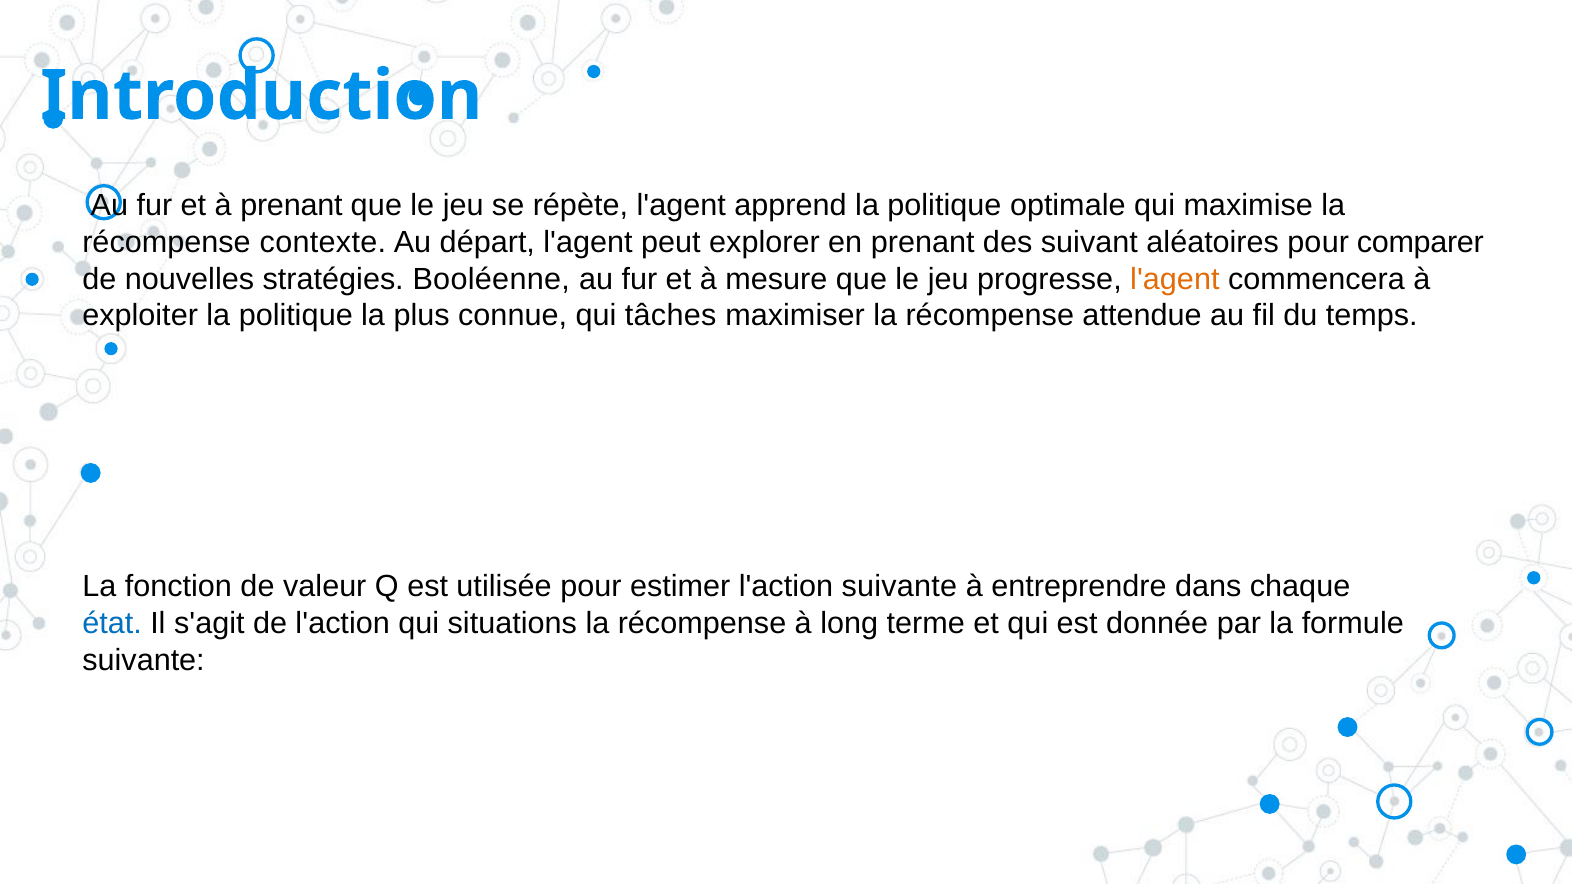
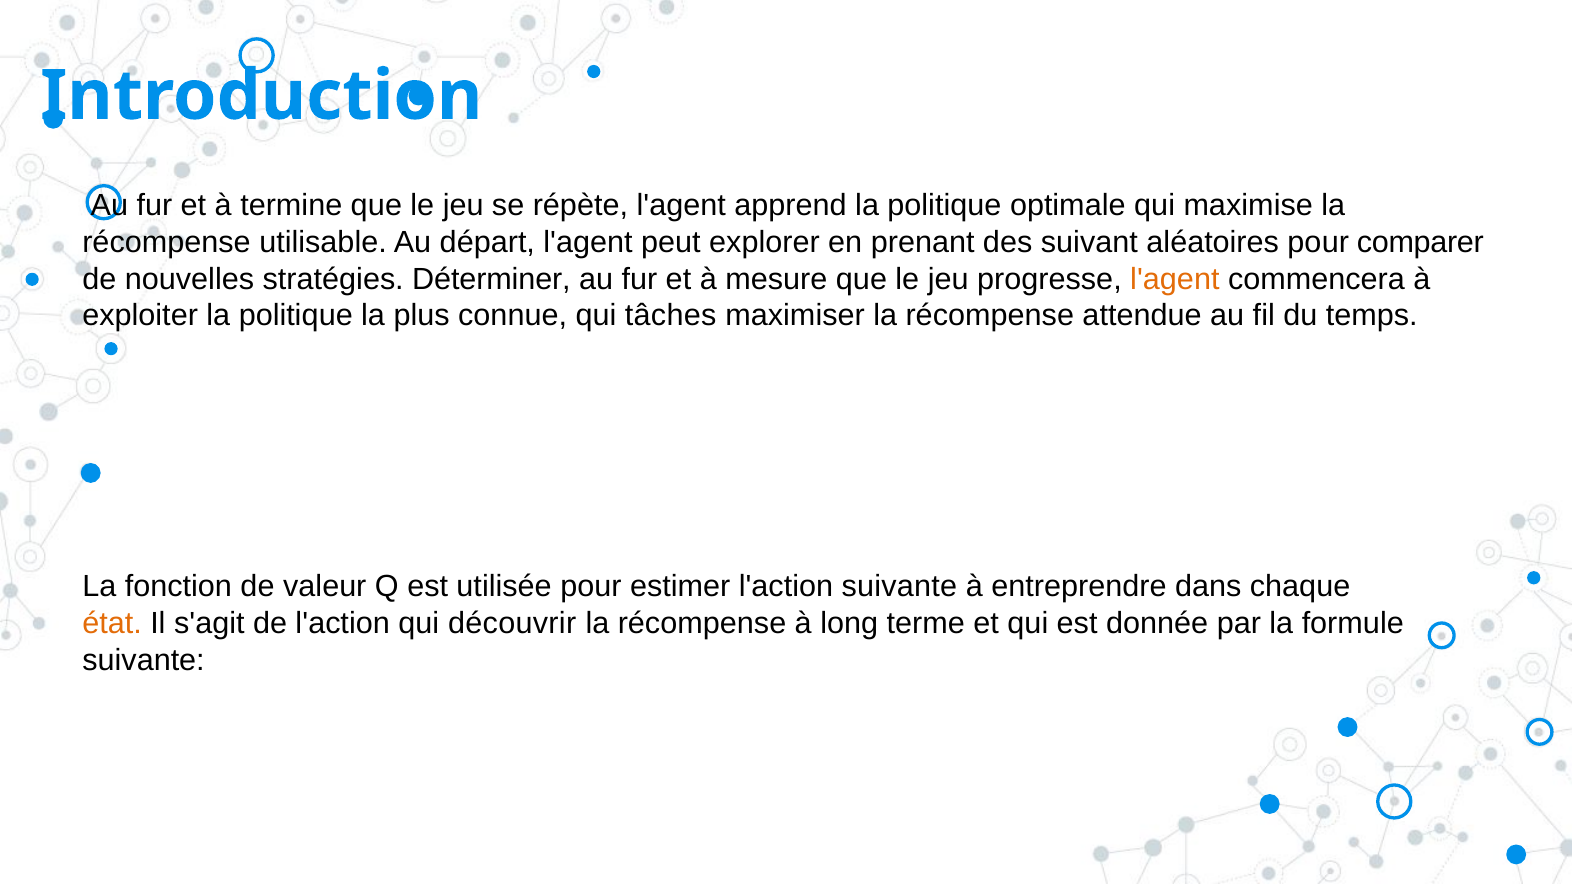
à prenant: prenant -> termine (291, 206)
contexte: contexte -> utilisable (323, 242)
Booléenne: Booléenne -> Déterminer (491, 279)
état colour: blue -> orange (112, 624)
situations: situations -> découvrir (512, 624)
